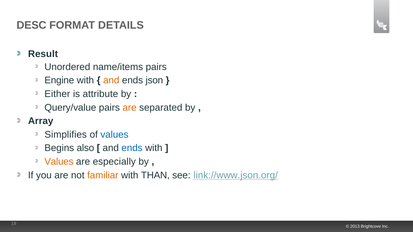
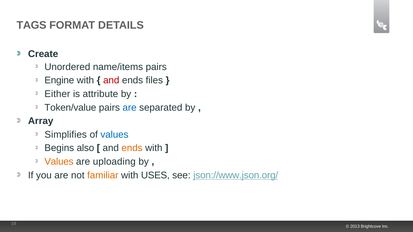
DESC: DESC -> TAGS (31, 25)
Result: Result -> Create (43, 54)
and colour: orange -> red (111, 81)
json: json -> files (154, 81)
Query/value: Query/value -> Token/value (70, 108)
are colour: orange -> blue (130, 108)
ends colour: blue -> orange (132, 148)
especially: especially -> uploading (114, 162)
THAN: THAN -> USES (155, 175)
link://www.json.org/: link://www.json.org/ -> json://www.json.org/ (236, 175)
